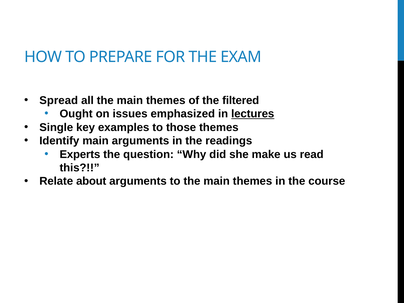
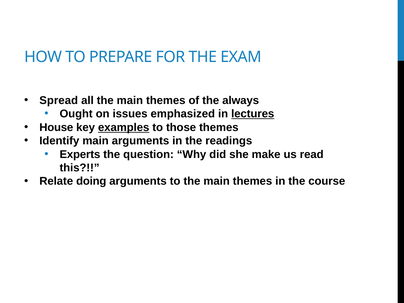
filtered: filtered -> always (241, 100)
Single: Single -> House (56, 127)
examples underline: none -> present (124, 127)
about: about -> doing (91, 181)
